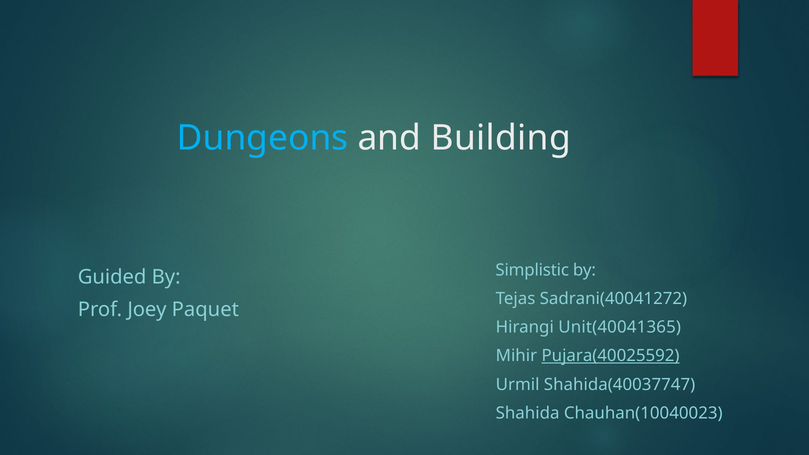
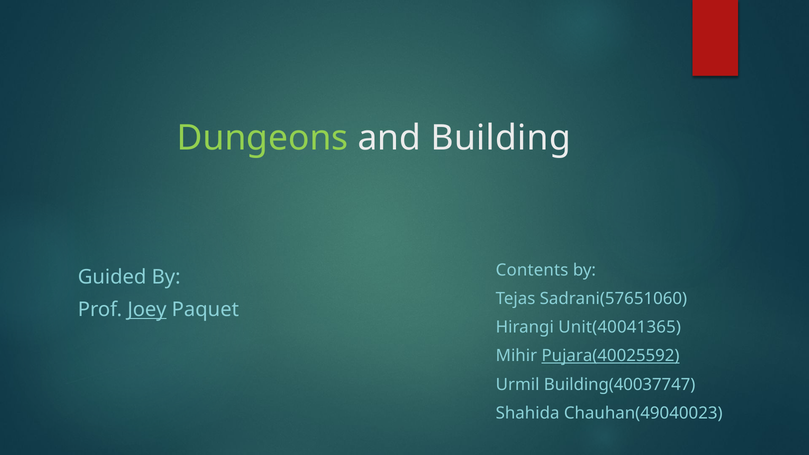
Dungeons colour: light blue -> light green (263, 138)
Simplistic: Simplistic -> Contents (532, 270)
Sadrani(40041272: Sadrani(40041272 -> Sadrani(57651060 (613, 299)
Joey underline: none -> present (147, 310)
Shahida(40037747: Shahida(40037747 -> Building(40037747 (620, 385)
Chauhan(10040023: Chauhan(10040023 -> Chauhan(49040023 (643, 413)
